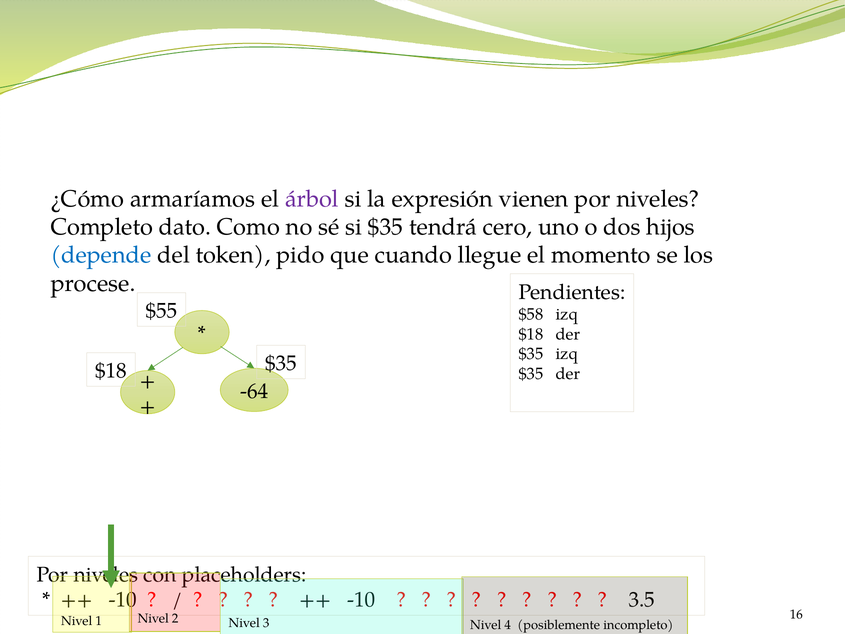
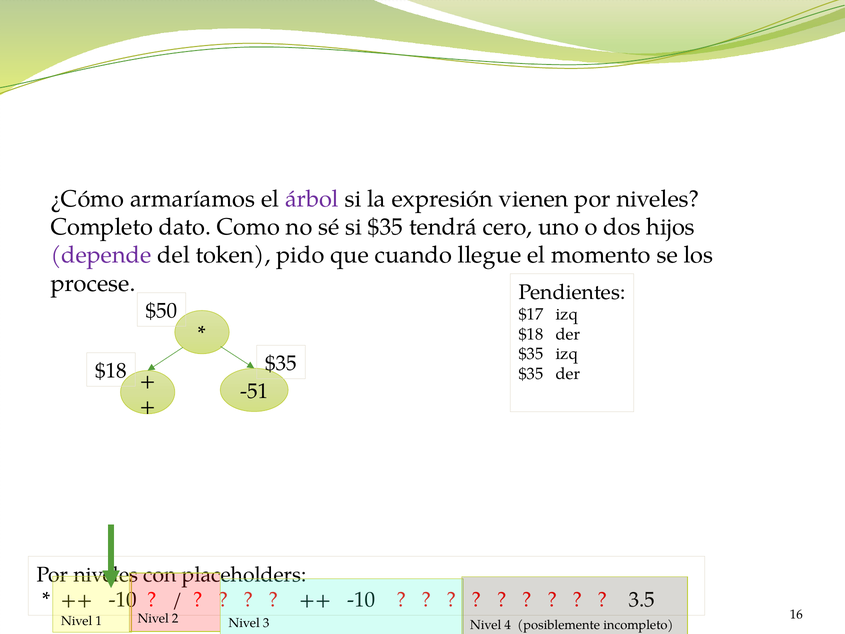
depende colour: blue -> purple (101, 255)
$55: $55 -> $50 (161, 311)
$58: $58 -> $17 (531, 314)
-64: -64 -> -51 (254, 391)
